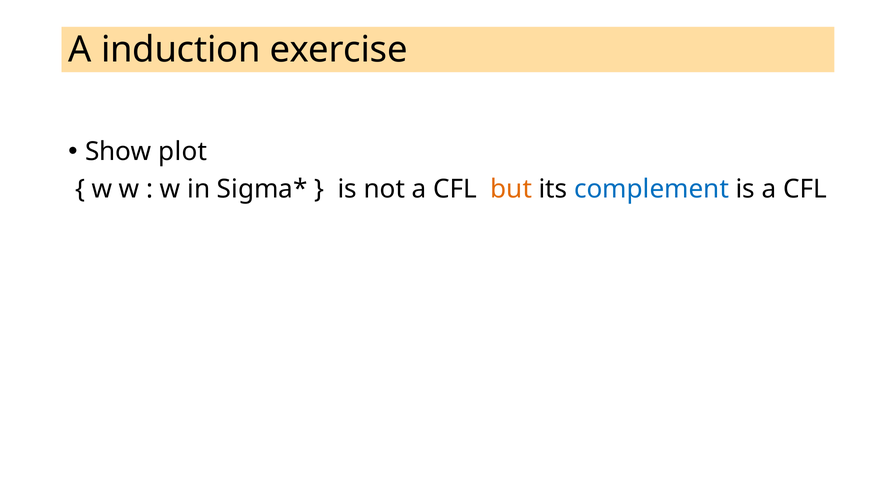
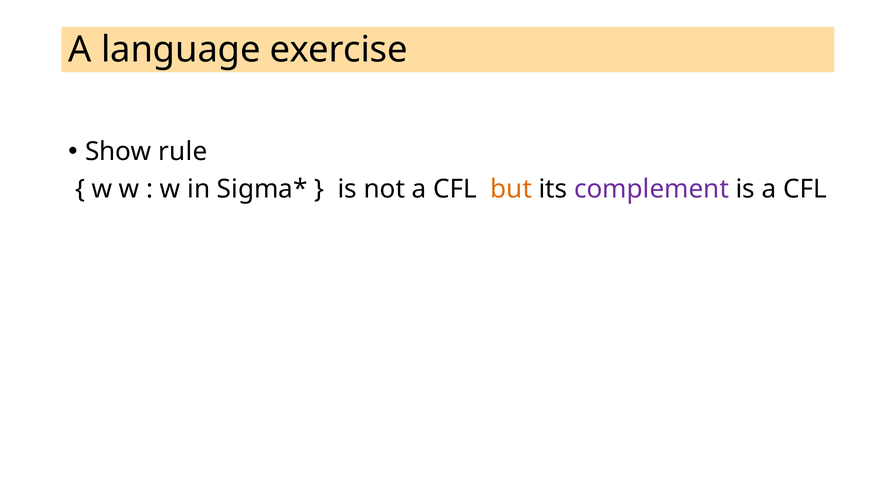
induction: induction -> language (181, 50)
plot: plot -> rule (183, 151)
complement colour: blue -> purple (652, 189)
